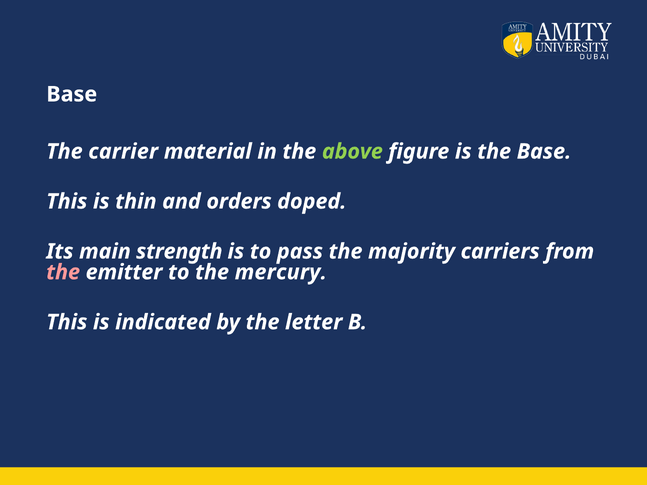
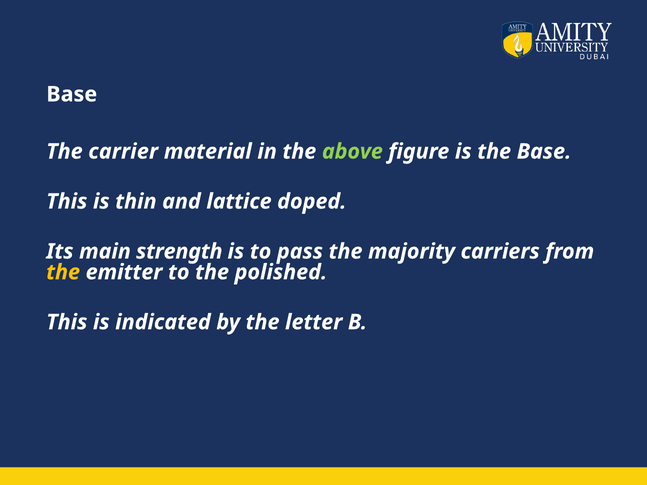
orders: orders -> lattice (239, 202)
the colour: pink -> yellow (63, 272)
mercury: mercury -> polished (281, 272)
